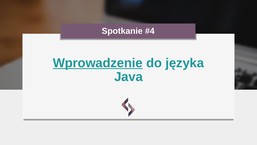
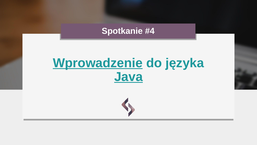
Java underline: none -> present (128, 77)
